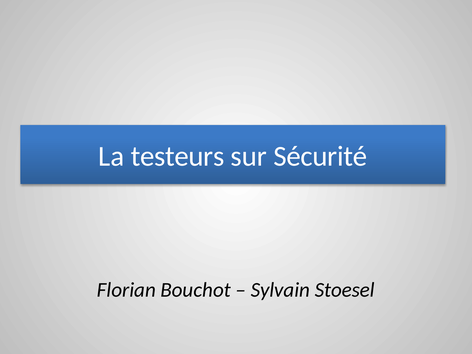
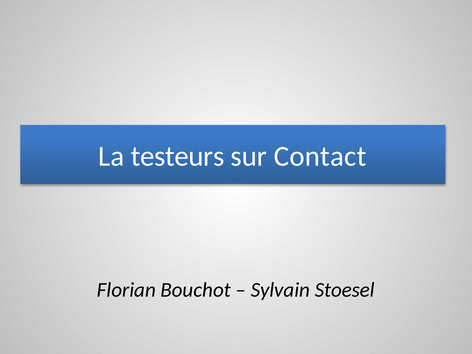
Sécurité: Sécurité -> Contact (320, 156)
